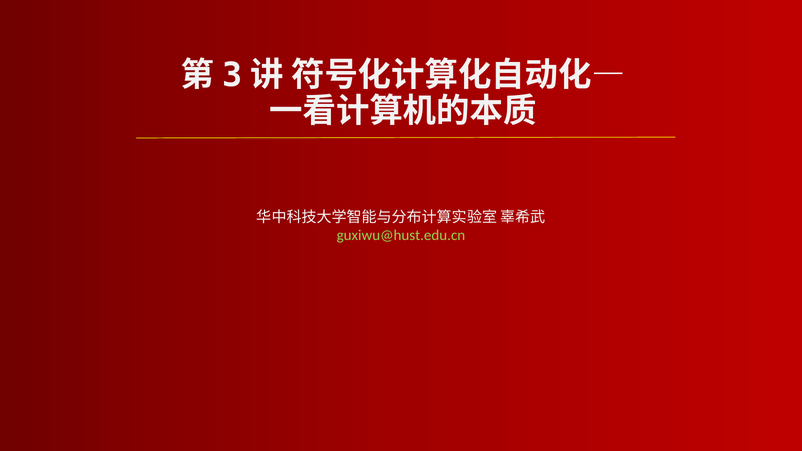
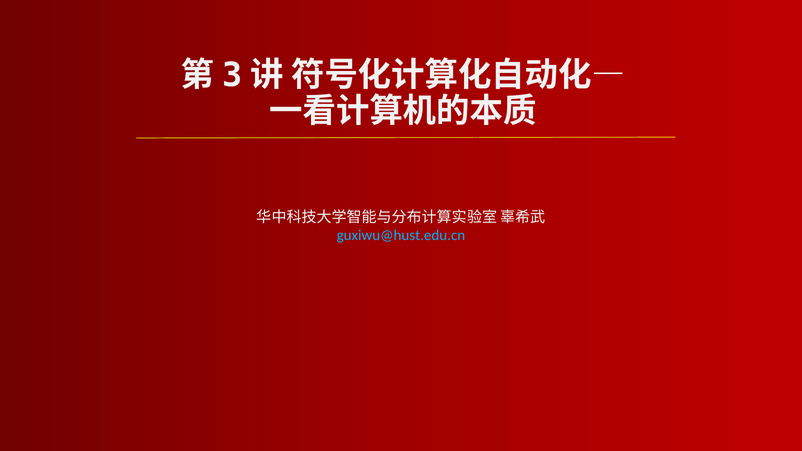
guxiwu@hust.edu.cn colour: light green -> light blue (401, 235)
